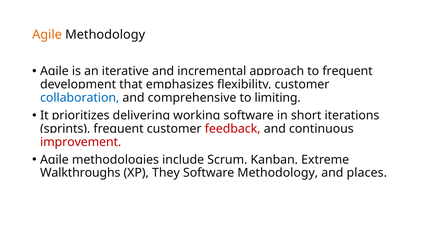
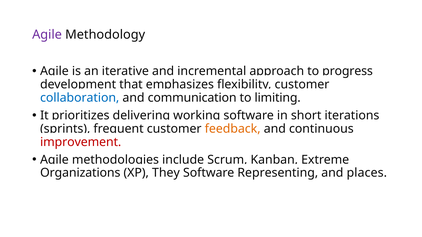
Agile colour: orange -> purple (47, 35)
frequent: frequent -> progress (348, 71)
comprehensive: comprehensive -> communication (192, 98)
feedback colour: red -> orange (233, 129)
Walkthroughs: Walkthroughs -> Organizations (80, 173)
Software Methodology: Methodology -> Representing (278, 173)
